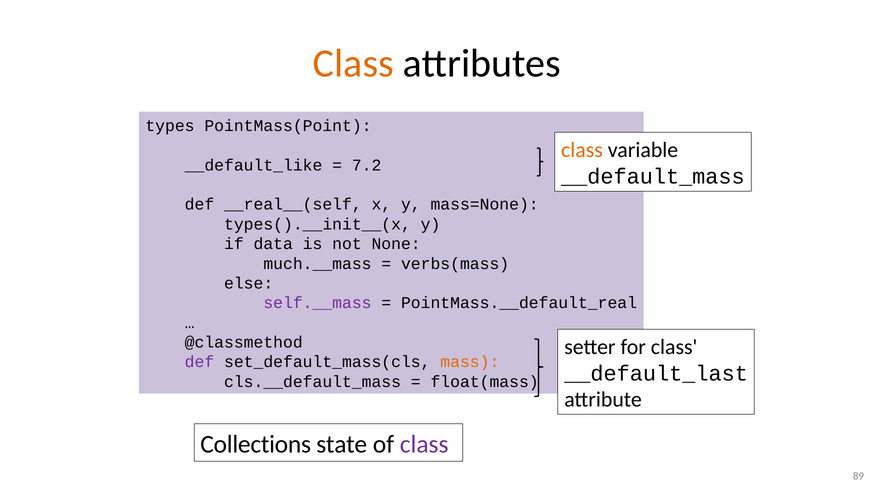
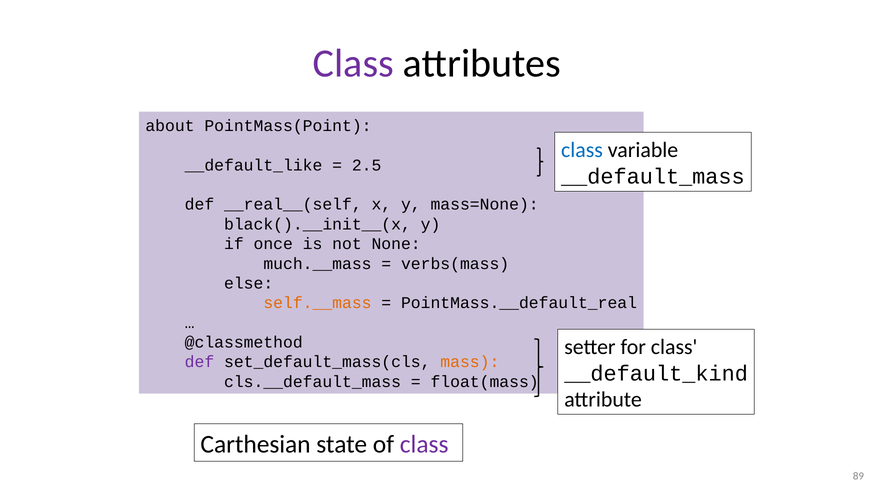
Class colour: orange -> purple (353, 63)
types: types -> about (170, 126)
class colour: orange -> blue (582, 150)
7.2: 7.2 -> 2.5 (367, 165)
types().__init__(x: types().__init__(x -> black().__init__(x (317, 224)
data: data -> once (273, 244)
self.__mass colour: purple -> orange (317, 303)
__default_last: __default_last -> __default_kind (656, 373)
Collections: Collections -> Carthesian (256, 444)
